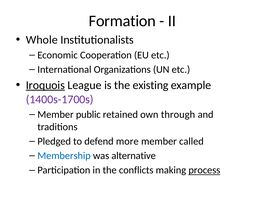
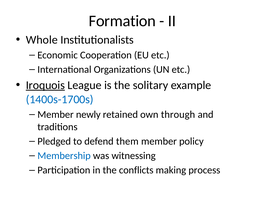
existing: existing -> solitary (151, 85)
1400s-1700s colour: purple -> blue (60, 99)
public: public -> newly (88, 114)
more: more -> them (127, 141)
called: called -> policy (191, 141)
alternative: alternative -> witnessing (134, 156)
process underline: present -> none (204, 170)
